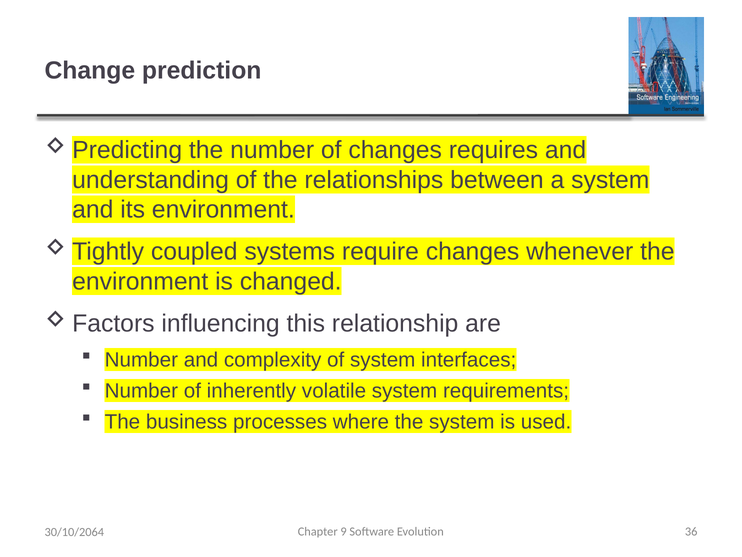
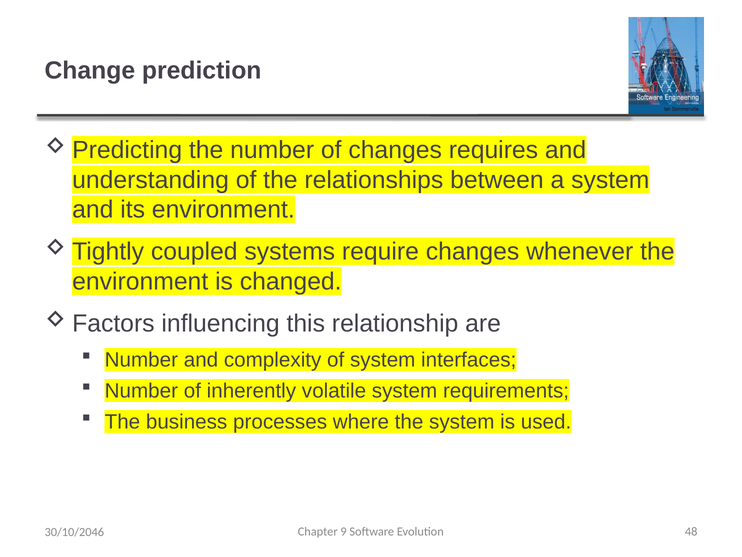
36: 36 -> 48 (691, 531)
30/10/2064: 30/10/2064 -> 30/10/2046 (74, 531)
